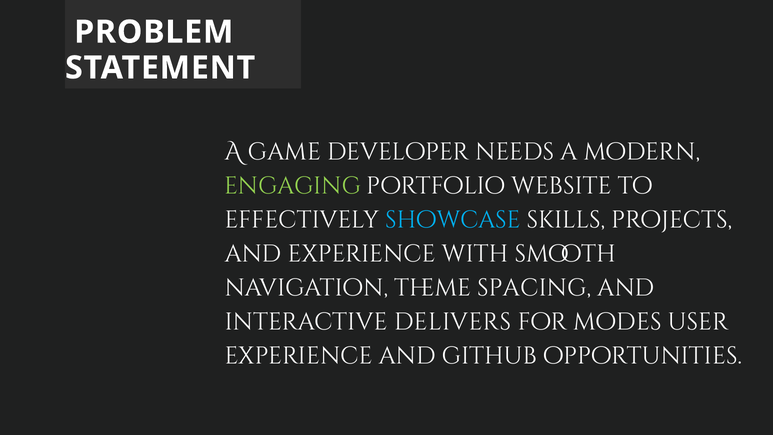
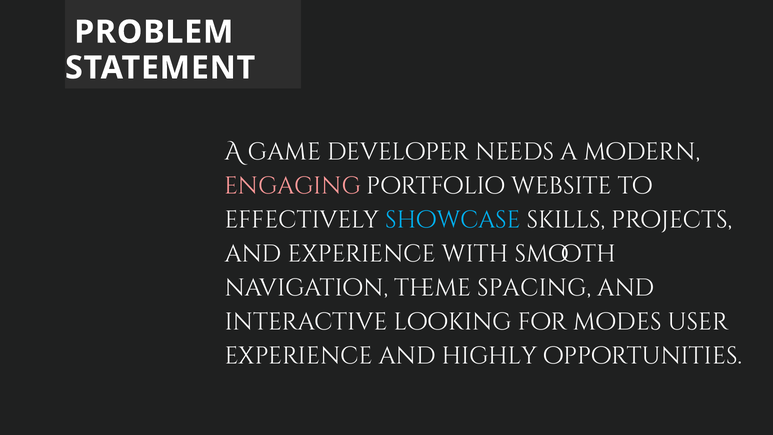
engaging colour: light green -> pink (293, 186)
delivers: delivers -> looking (453, 322)
github: github -> highly (490, 356)
